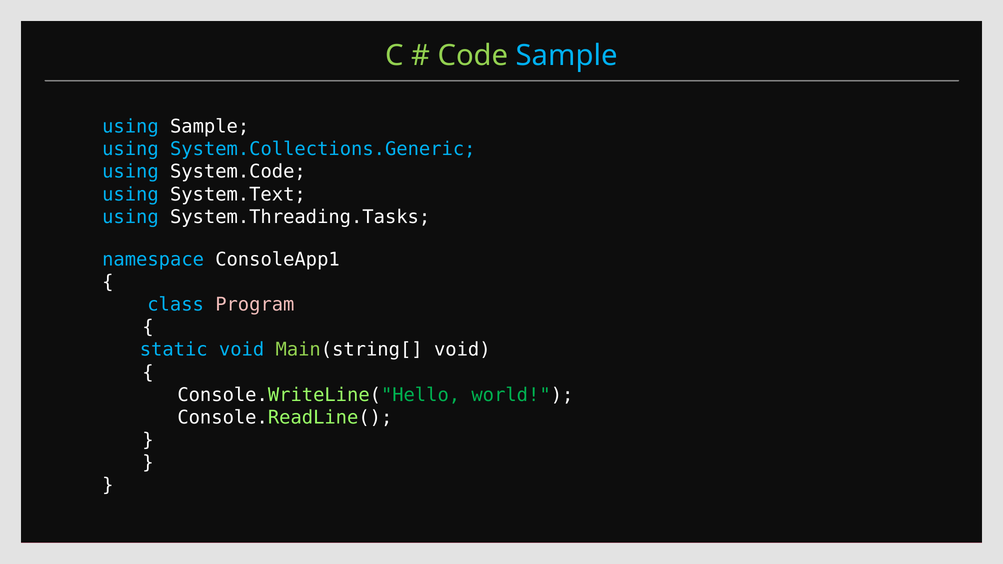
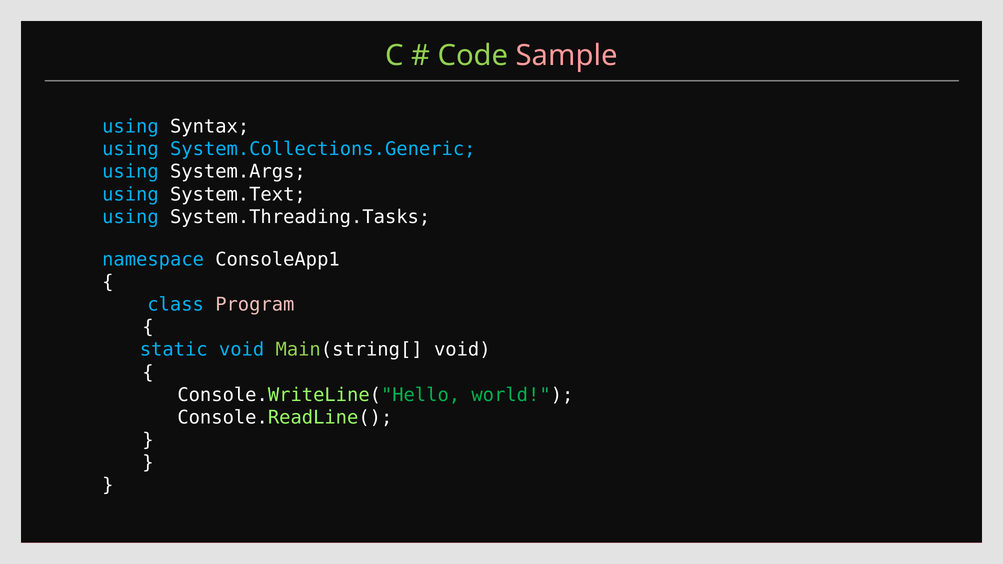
Sample colour: light blue -> pink (567, 56)
using Sample: Sample -> Syntax (210, 127)
System.Code: System.Code -> System.Args (238, 172)
